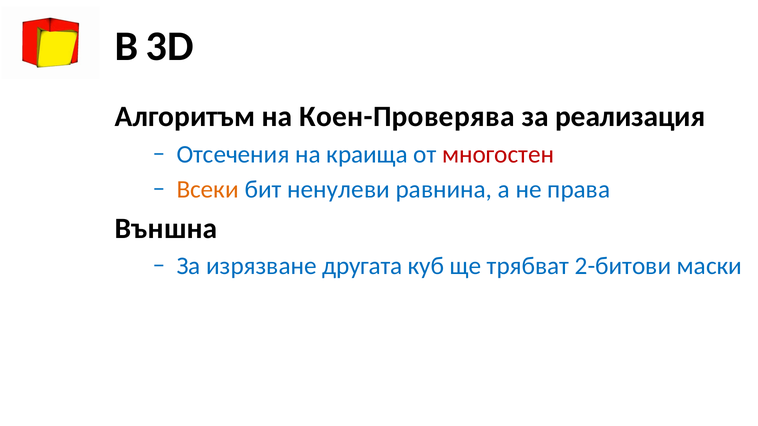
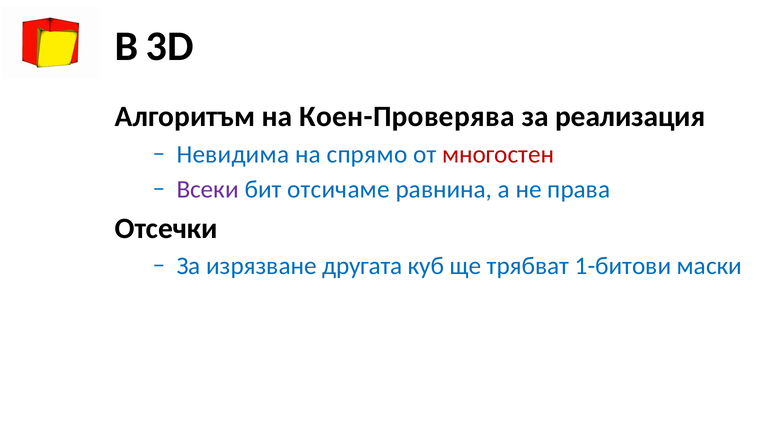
Отсечения: Отсечения -> Невидима (233, 154)
краища: краища -> спрямо (367, 154)
Всеки colour: orange -> purple (208, 190)
ненулеви: ненулеви -> отсичаме (338, 190)
Външна: Външна -> Отсечки (166, 229)
2-битови: 2-битови -> 1-битови (623, 266)
